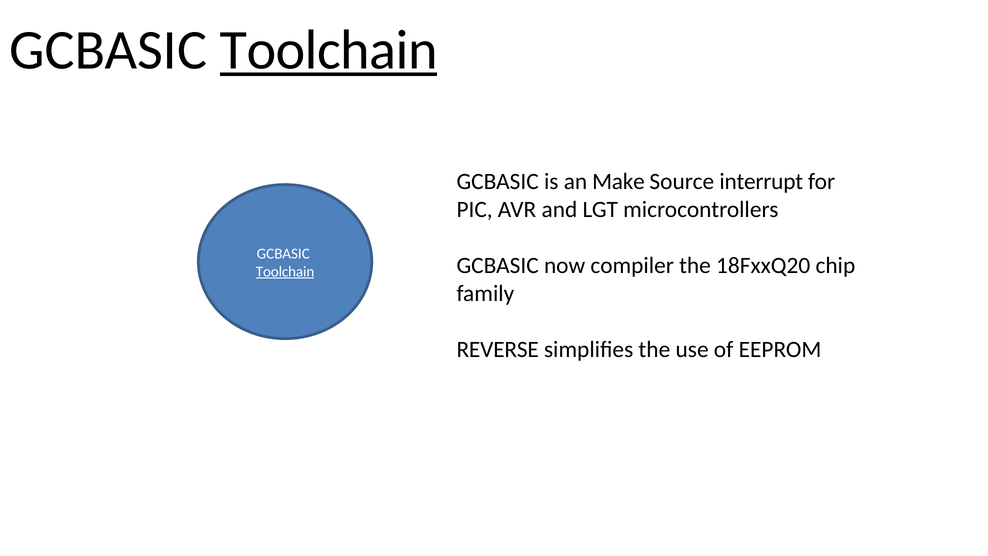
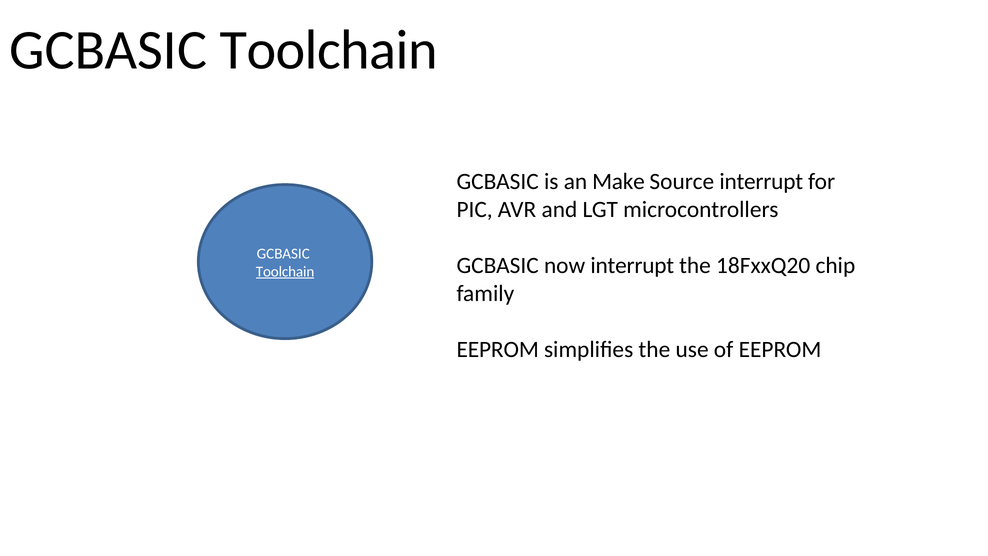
Toolchain underline: present -> none (329, 50)
now compiler: compiler -> interrupt (632, 265)
REVERSE: REVERSE -> EEPROM (498, 349)
